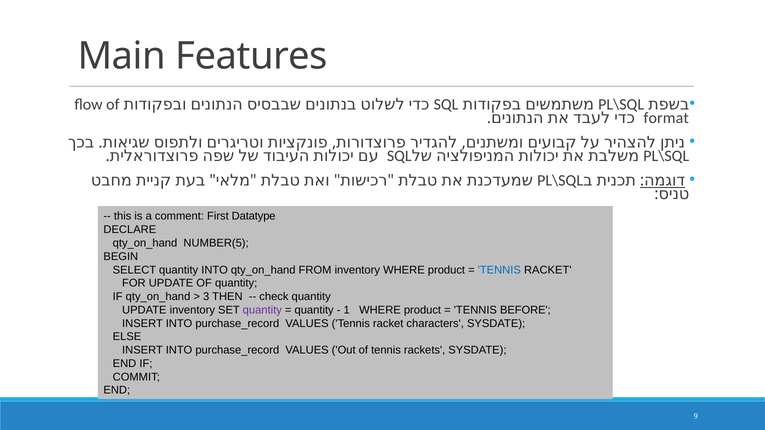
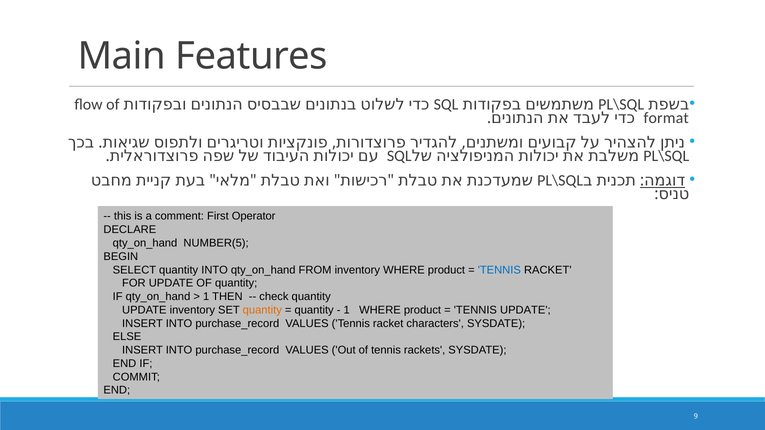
Datatype: Datatype -> Operator (254, 216)
3: 3 -> 1 (206, 297)
quantity colour: purple -> orange (262, 310)
TENNIS BEFORE: BEFORE -> UPDATE (525, 310)
